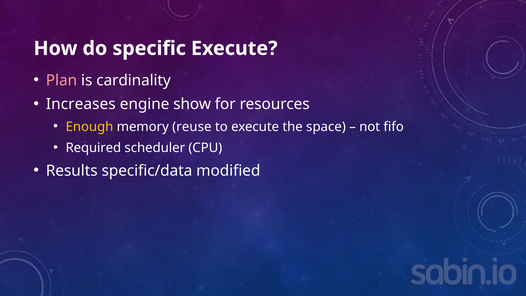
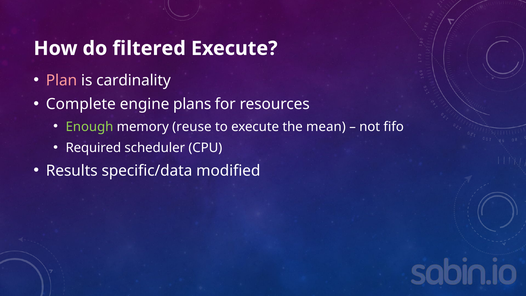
specific: specific -> filtered (149, 48)
Increases: Increases -> Complete (81, 104)
show: show -> plans (192, 104)
Enough colour: yellow -> light green (89, 127)
space: space -> mean (326, 127)
